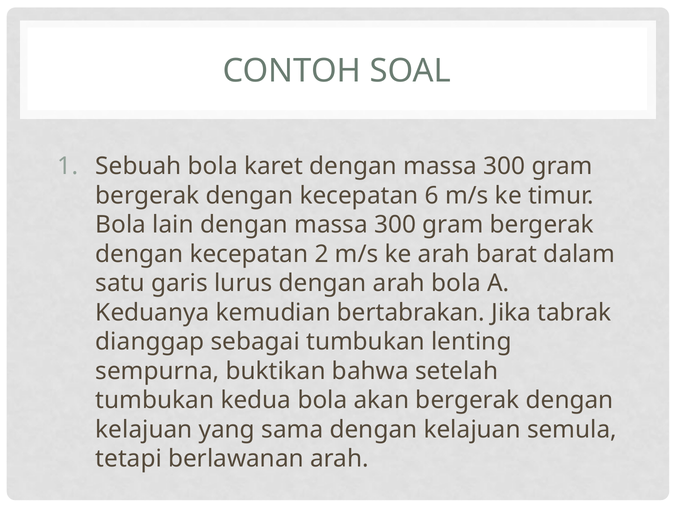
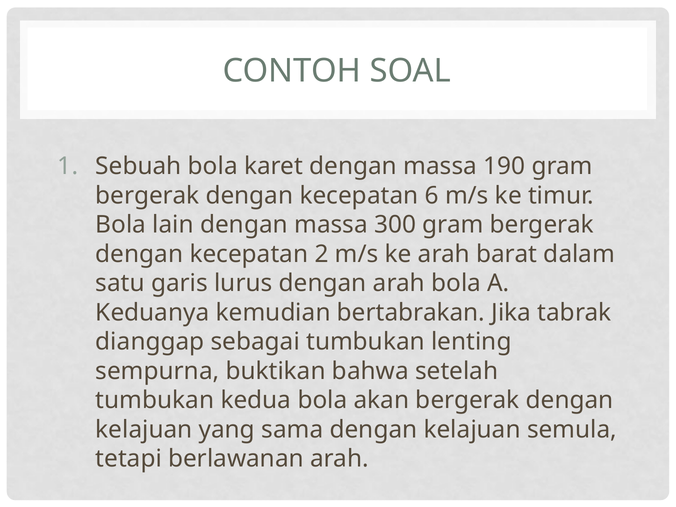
karet dengan massa 300: 300 -> 190 (504, 166)
